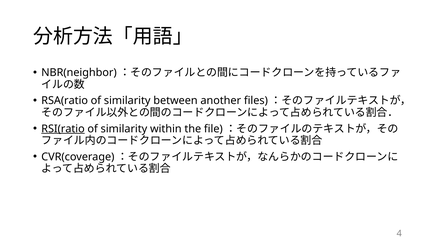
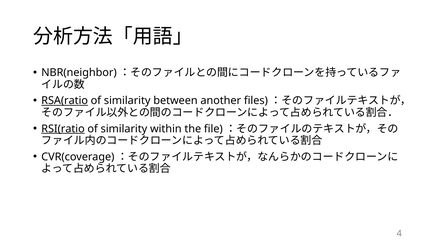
RSA(ratio underline: none -> present (65, 101)
